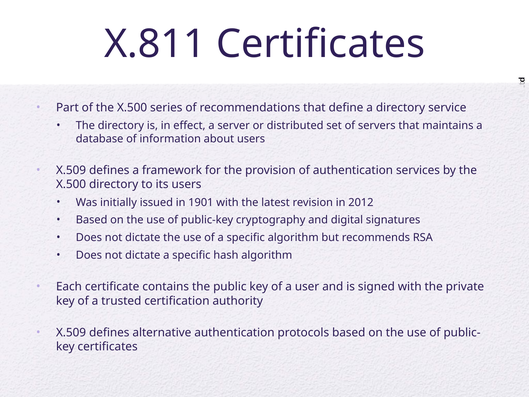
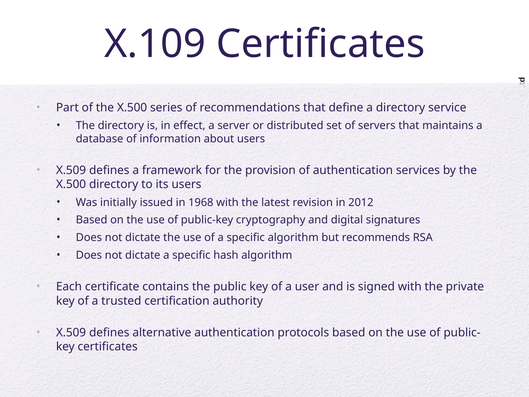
X.811: X.811 -> X.109 (155, 44)
1901: 1901 -> 1968 (201, 202)
